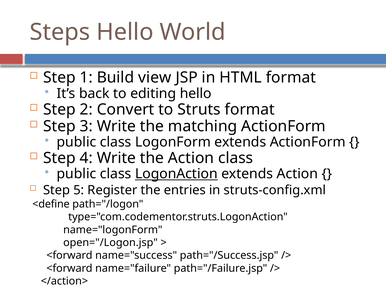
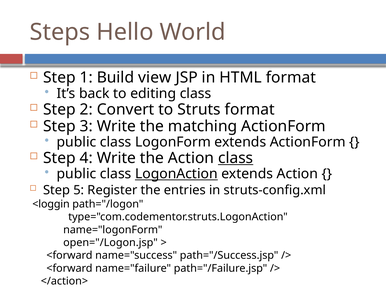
editing hello: hello -> class (196, 94)
class underline: none -> present (236, 158)
<define: <define -> <loggin (51, 204)
